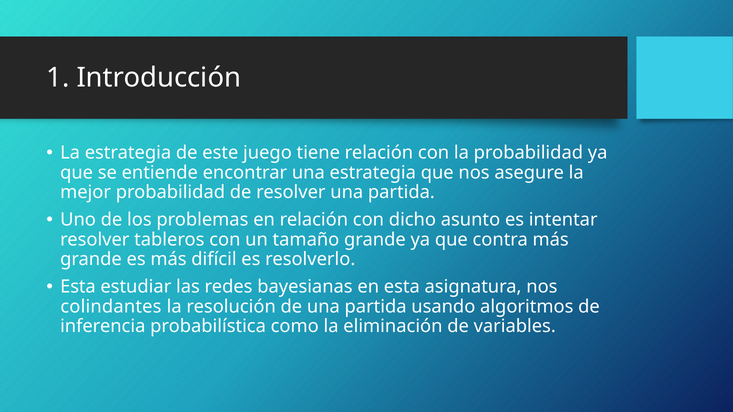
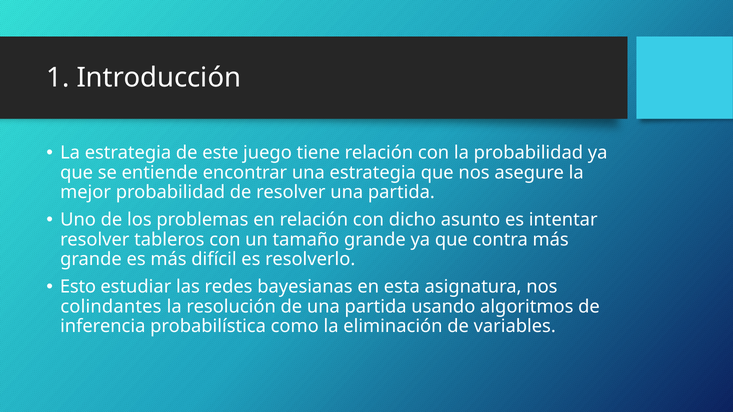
Esta: Esta -> Esto (78, 287)
